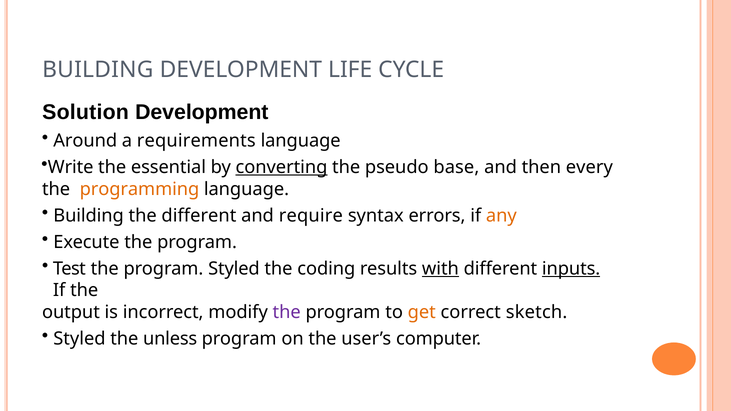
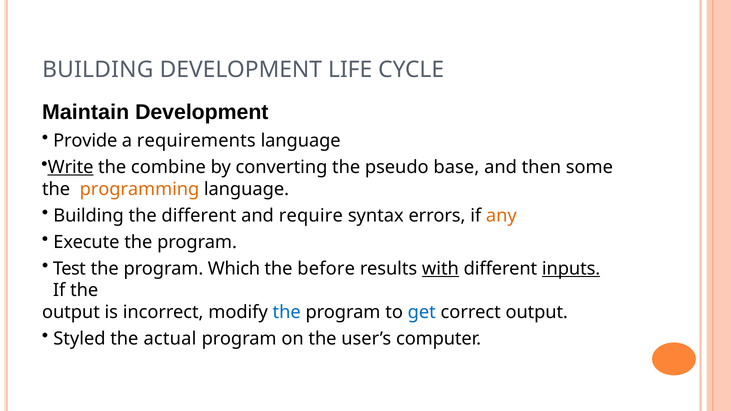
Solution: Solution -> Maintain (86, 112)
Around: Around -> Provide (85, 141)
Write underline: none -> present (71, 167)
essential: essential -> combine (168, 167)
converting underline: present -> none (281, 167)
every: every -> some (589, 167)
program Styled: Styled -> Which (234, 269)
coding: coding -> before (326, 269)
the colour: purple -> blue (287, 312)
get colour: orange -> blue (422, 312)
correct sketch: sketch -> output (537, 312)
unless: unless -> actual (170, 339)
